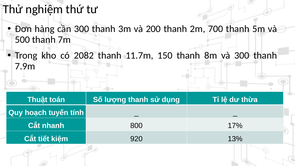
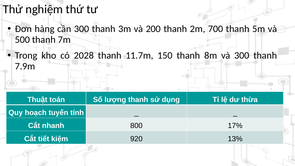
2082: 2082 -> 2028 (84, 55)
